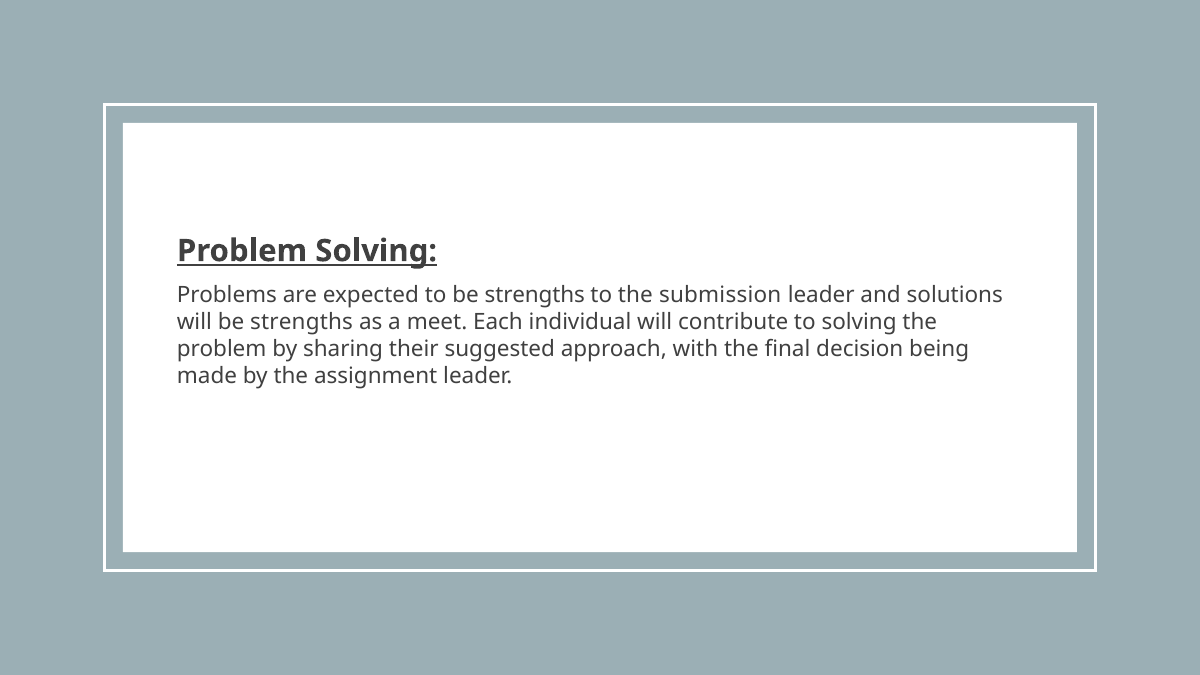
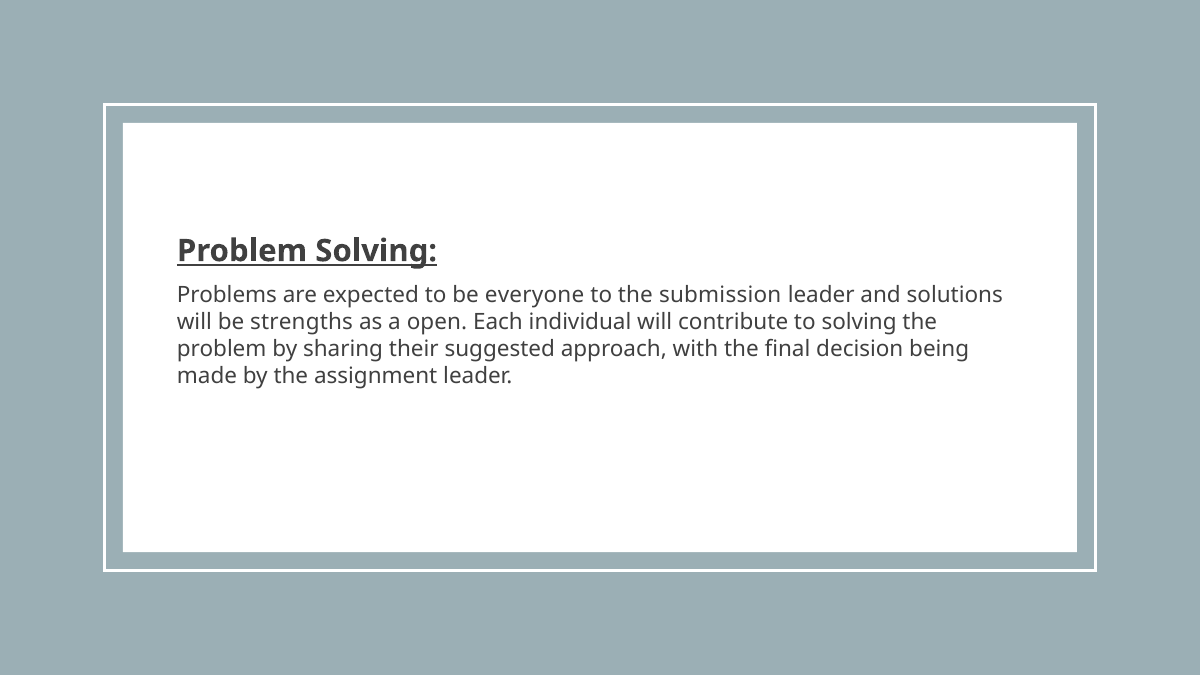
to be strengths: strengths -> everyone (535, 295)
meet: meet -> open (437, 322)
